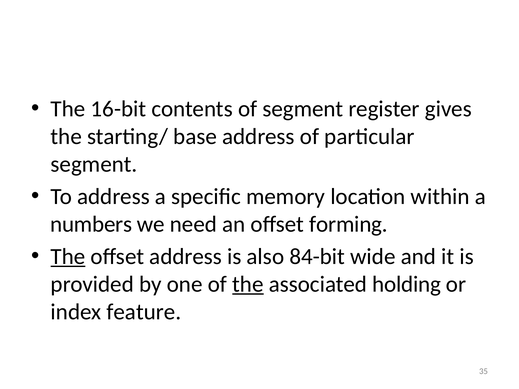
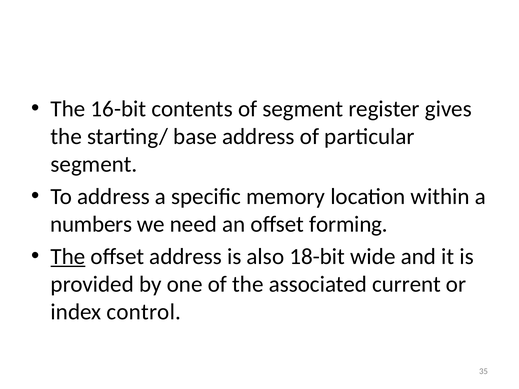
84-bit: 84-bit -> 18-bit (317, 257)
the underline: present -> none (248, 284)
holding: holding -> current (406, 284)
feature: feature -> control (144, 312)
